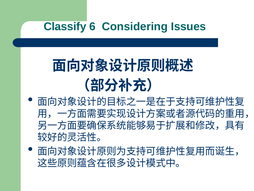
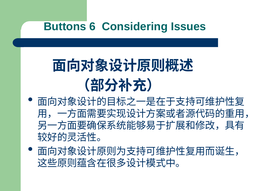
Classify: Classify -> Buttons (65, 26)
